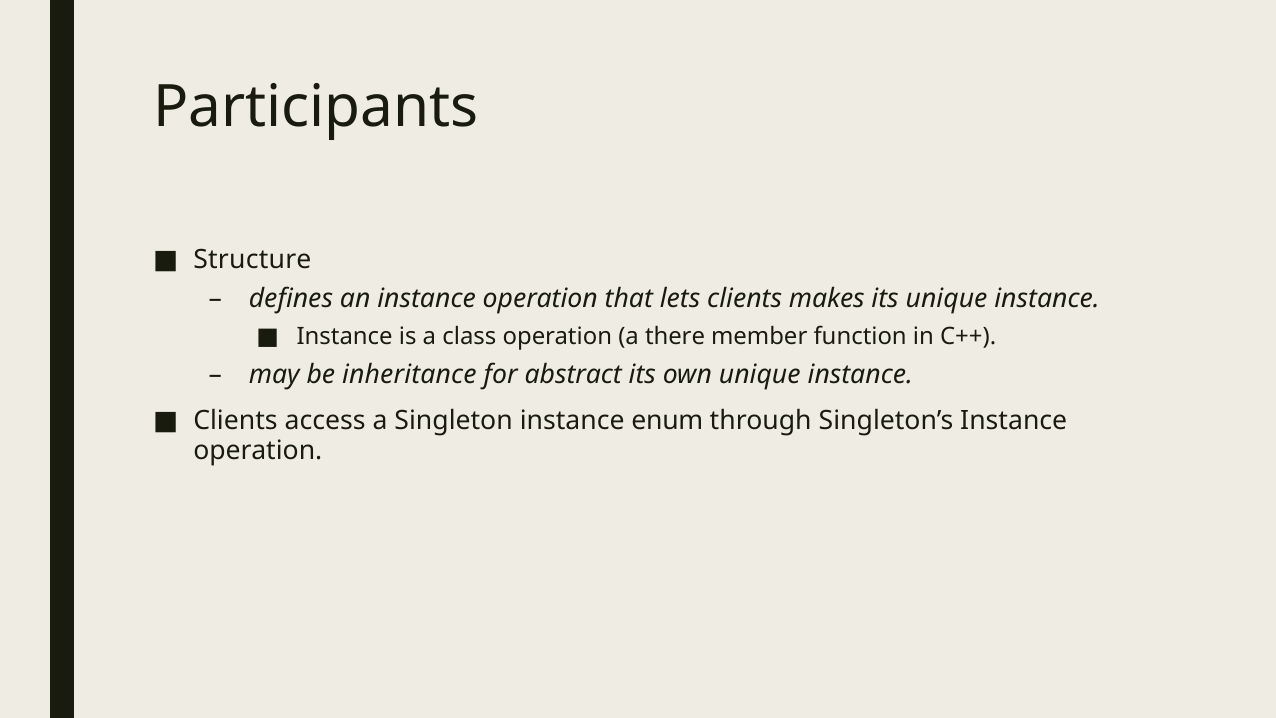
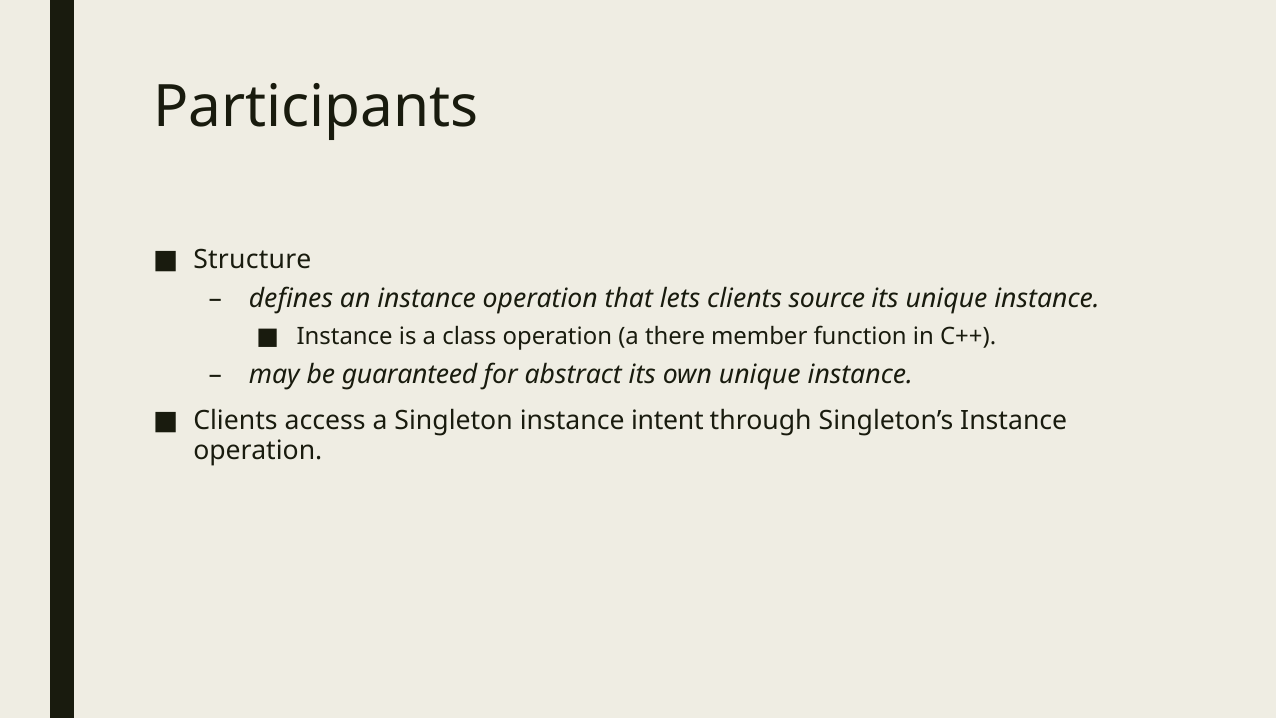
makes: makes -> source (827, 299)
inheritance: inheritance -> guaranteed (410, 374)
enum: enum -> intent (667, 420)
